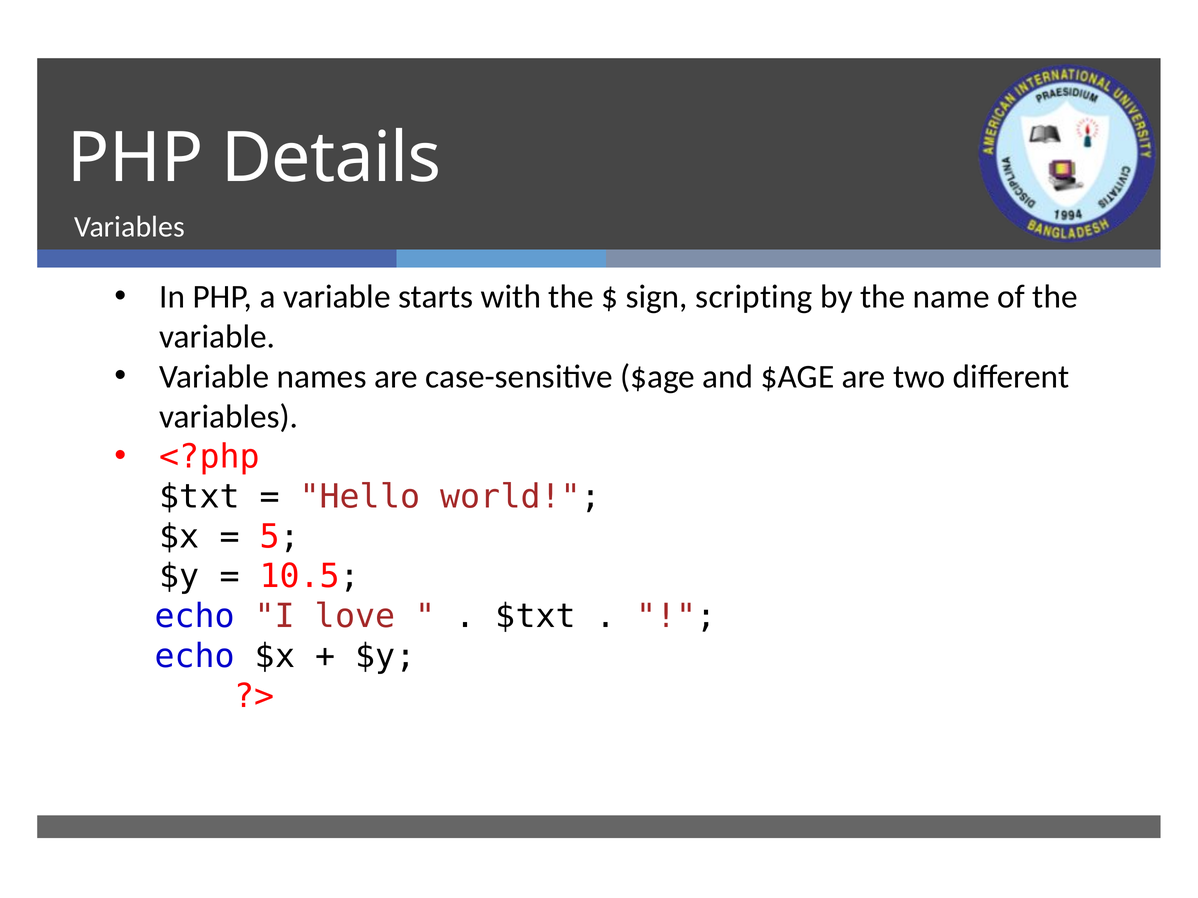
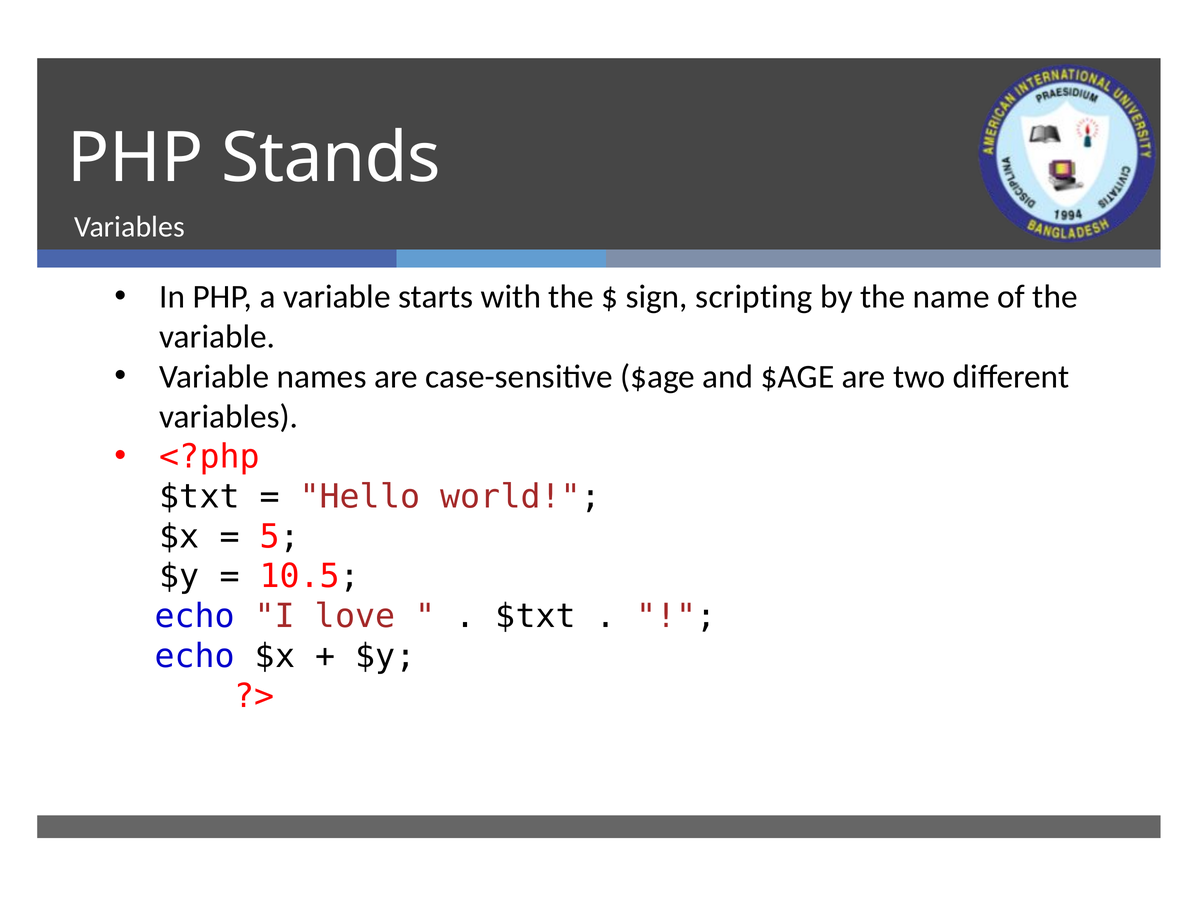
Details: Details -> Stands (331, 158)
